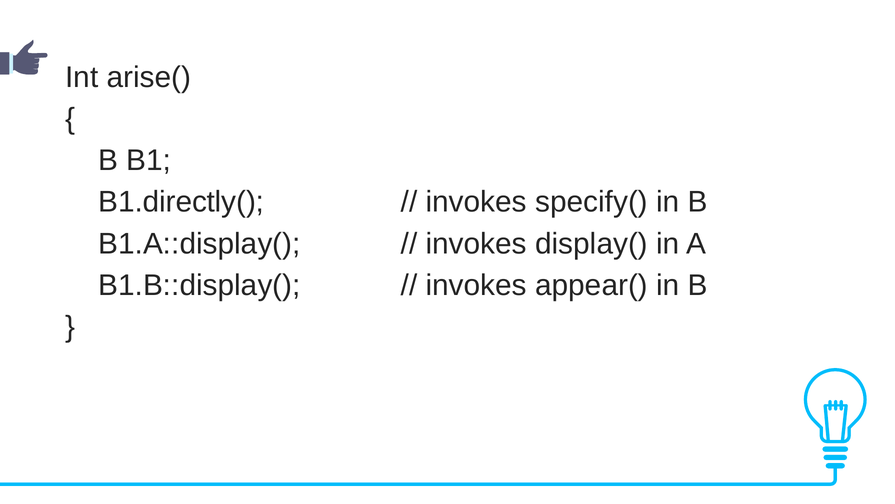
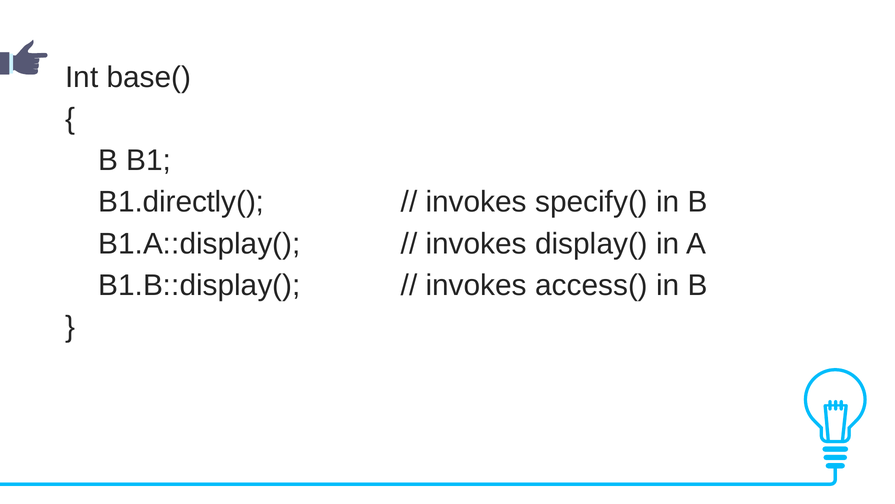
arise(: arise( -> base( (149, 77)
appear(: appear( -> access( (592, 285)
